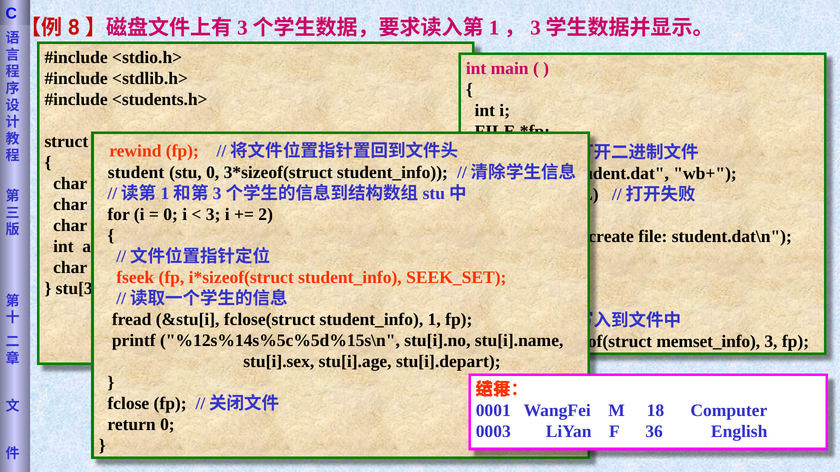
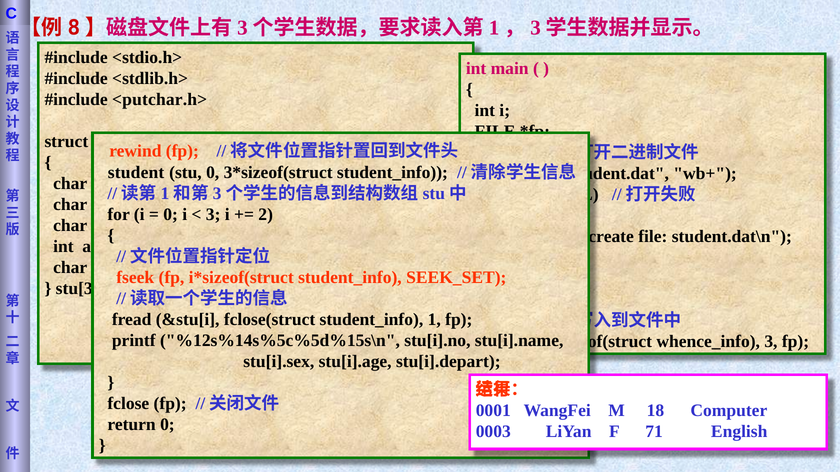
<students.h>: <students.h> -> <putchar.h> (160, 100)
memset_info: memset_info -> whence_info (708, 342)
36: 36 -> 71 (654, 432)
